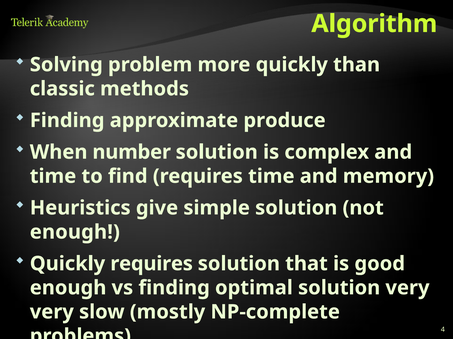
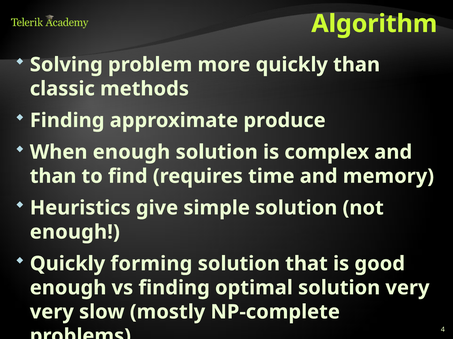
When number: number -> enough (131, 152)
time: time -> than (53, 177)
Quickly requires: requires -> forming (151, 264)
